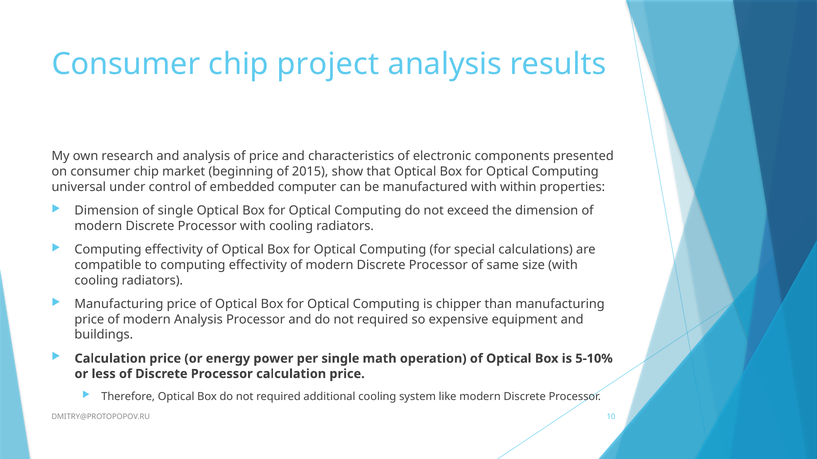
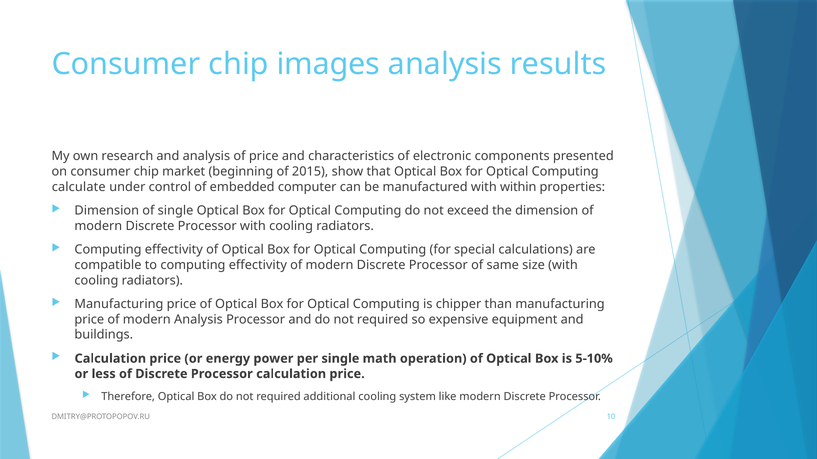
project: project -> images (328, 64)
universal: universal -> calculate (79, 187)
